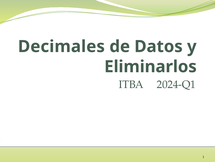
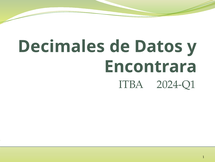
Eliminarlos: Eliminarlos -> Encontrara (150, 66)
